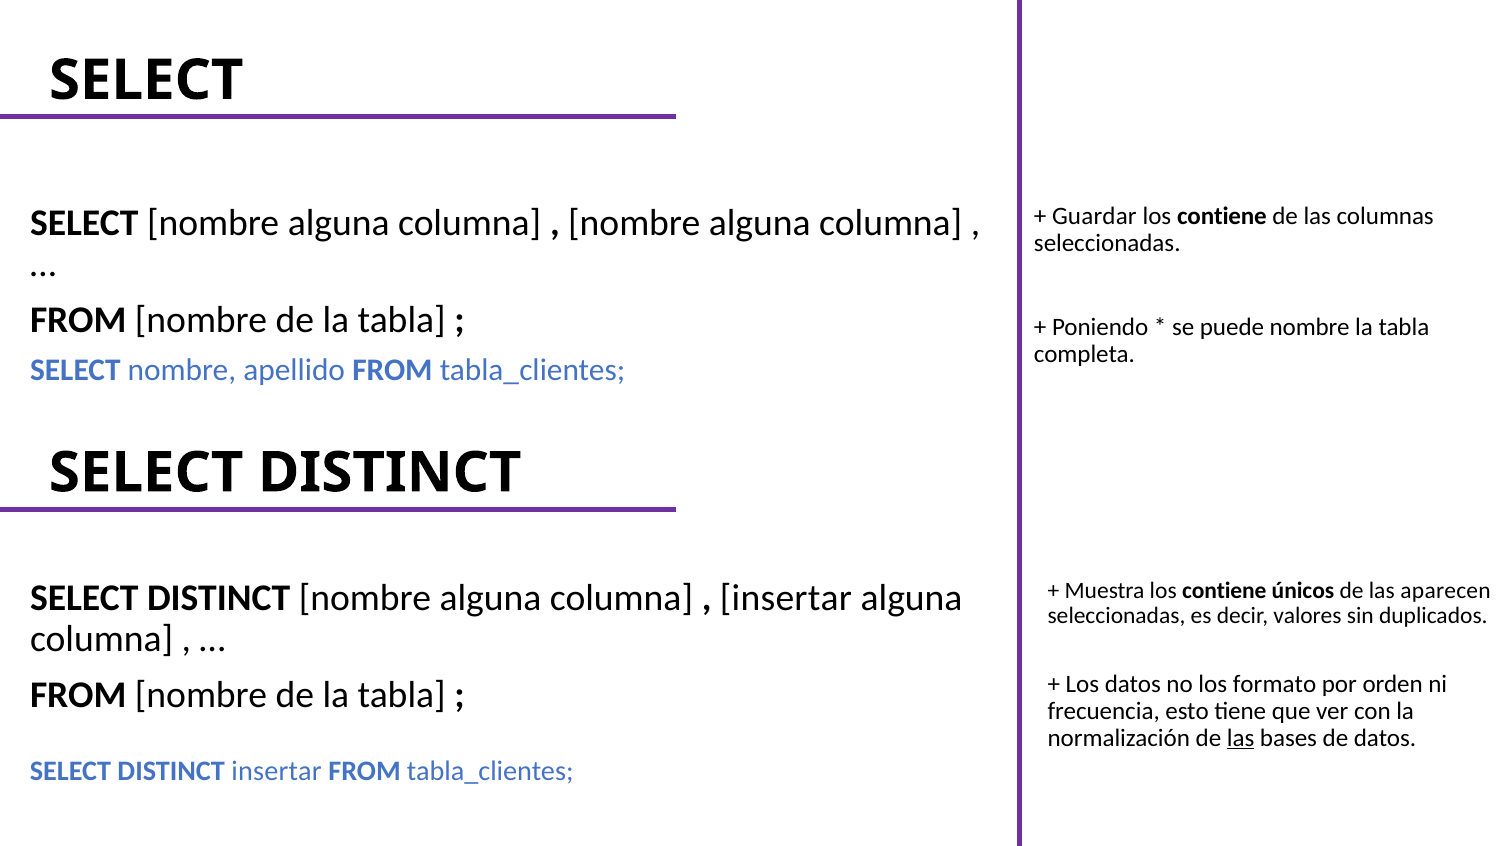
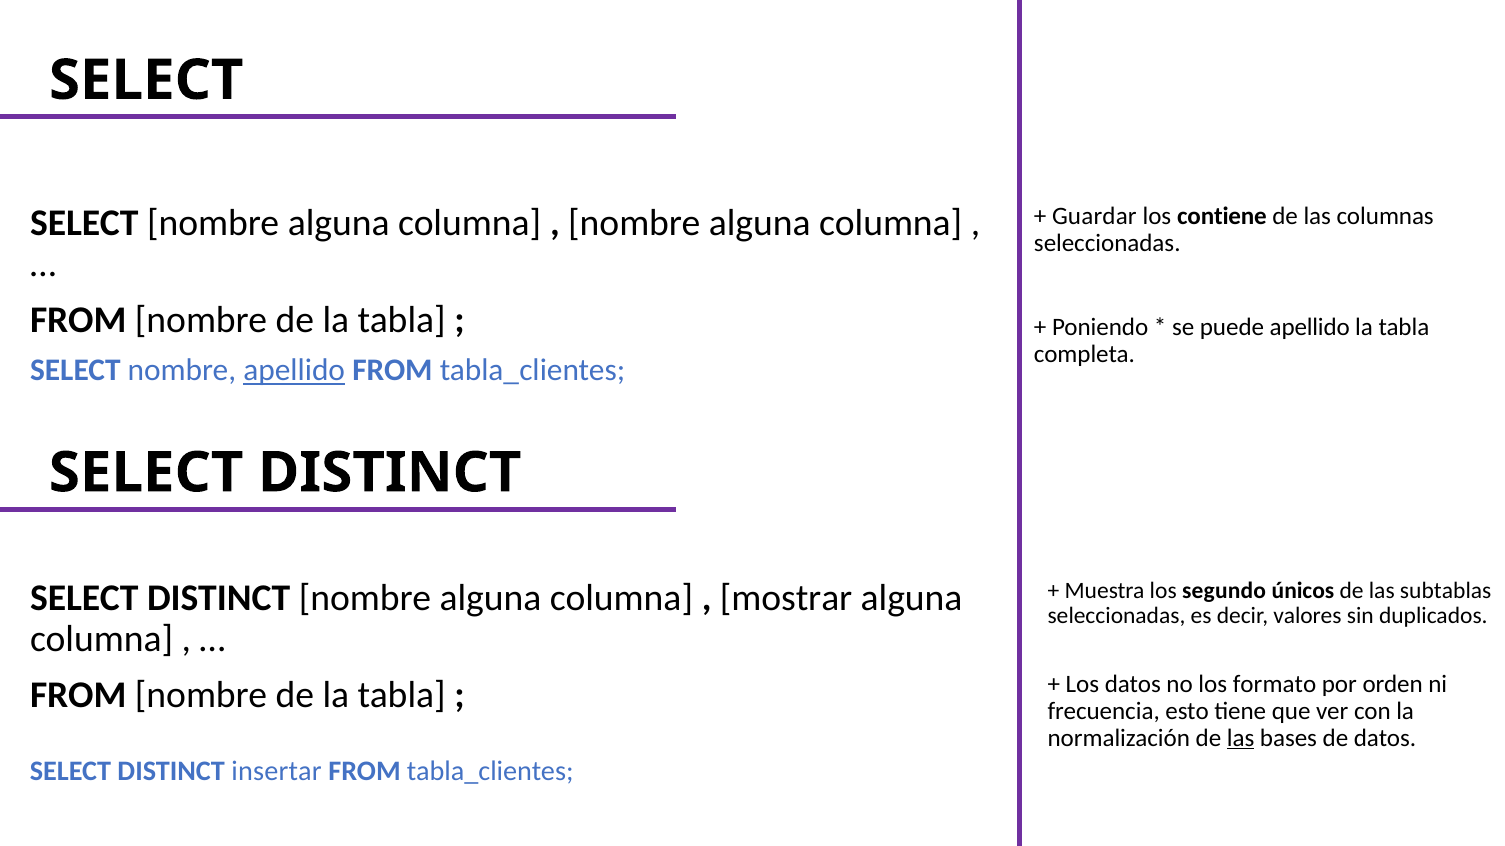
puede nombre: nombre -> apellido (1310, 328)
apellido underline: none -> present (294, 370)
Muestra los contiene: contiene -> segundo (1224, 591)
aparecen: aparecen -> subtablas (1446, 591)
insertar: insertar -> mostrar (786, 599)
